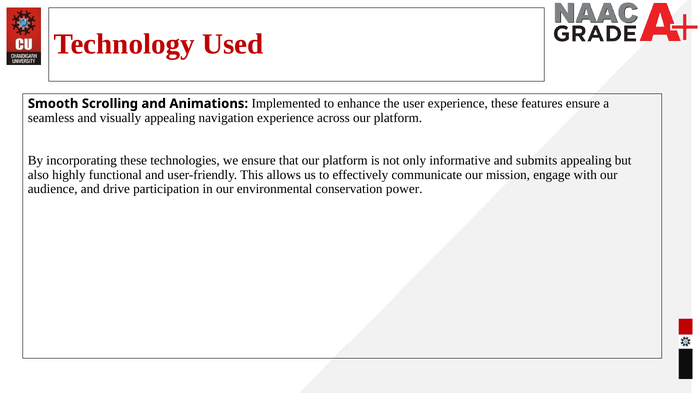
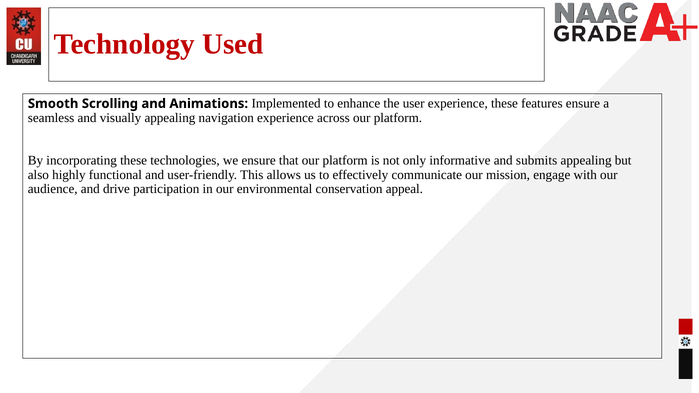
power: power -> appeal (404, 189)
